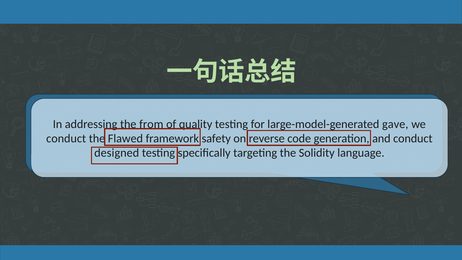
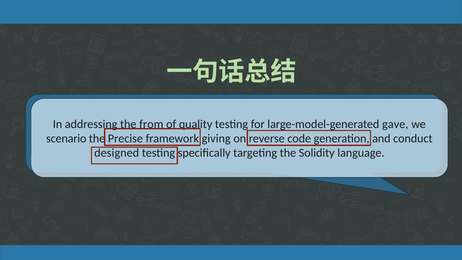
conduct: conduct -> scenario (66, 138)
Flawed: Flawed -> Precise (125, 138)
safety: safety -> giving (216, 138)
